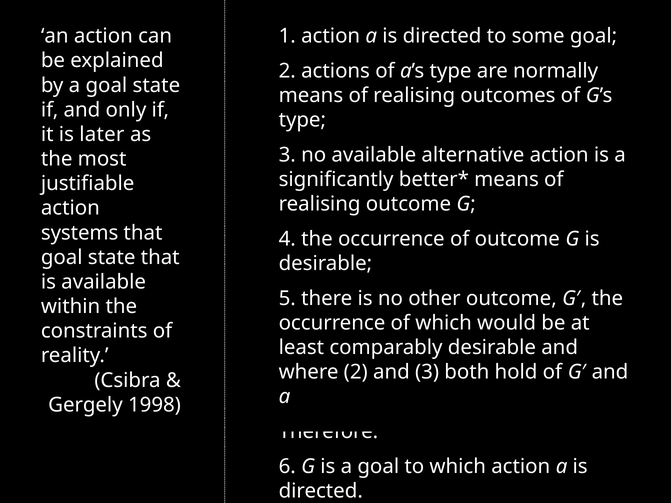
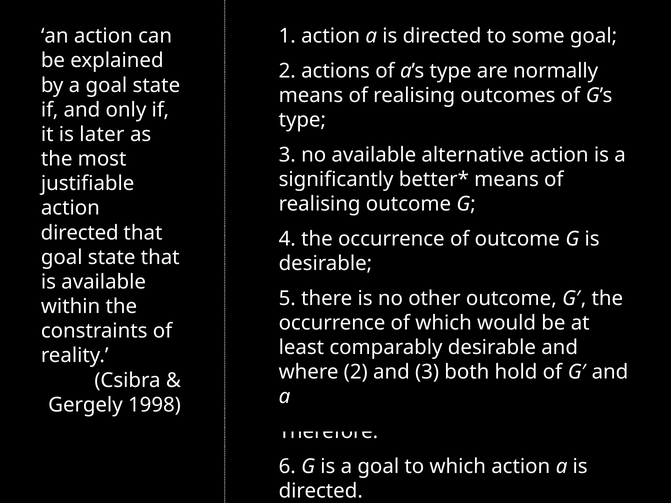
systems: systems -> directed (80, 233)
